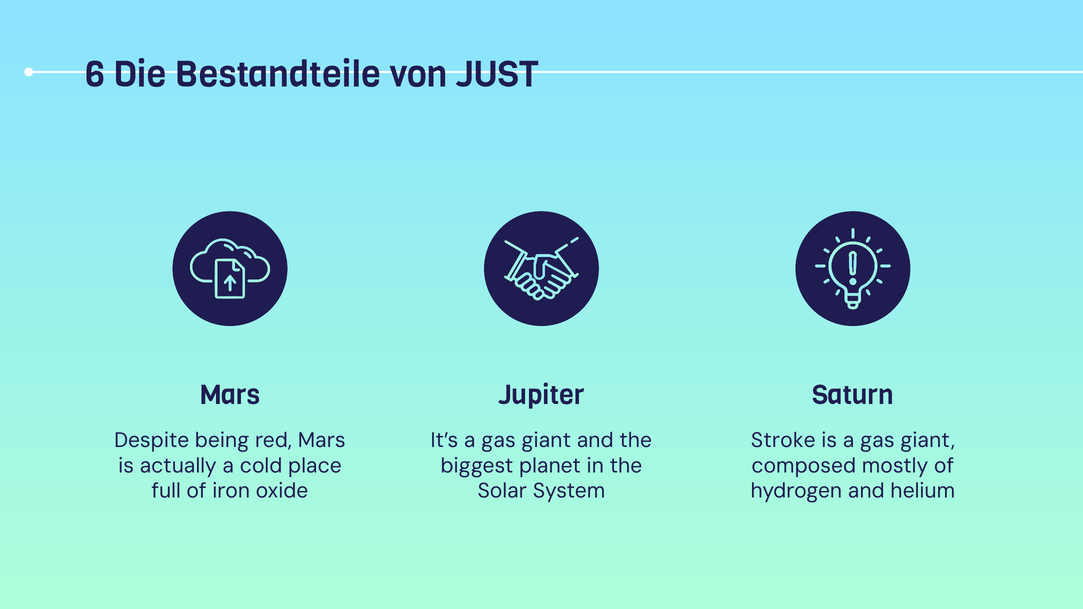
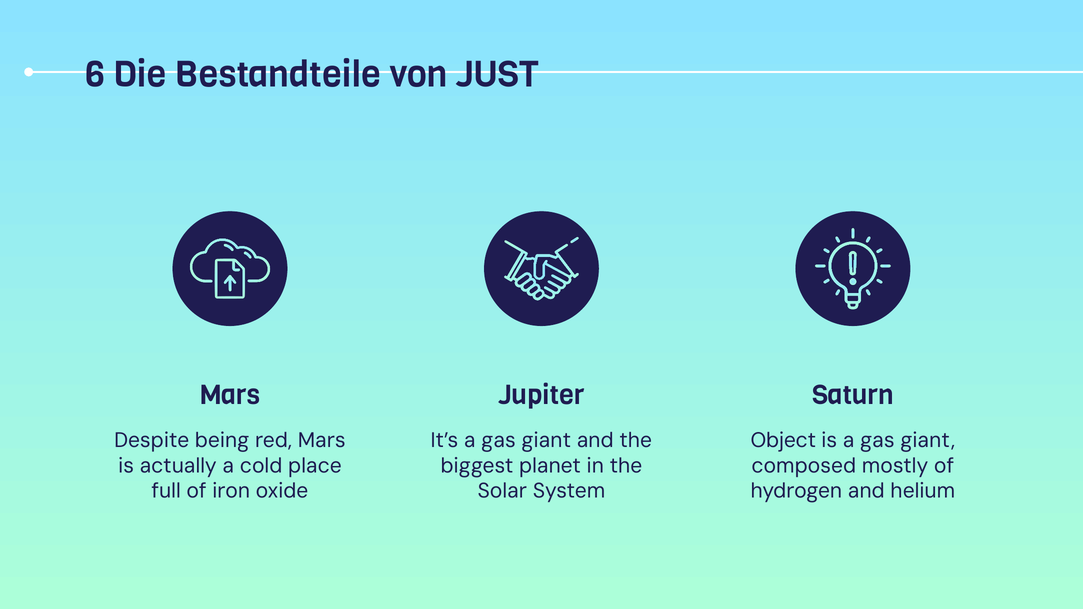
Stroke: Stroke -> Object (783, 440)
